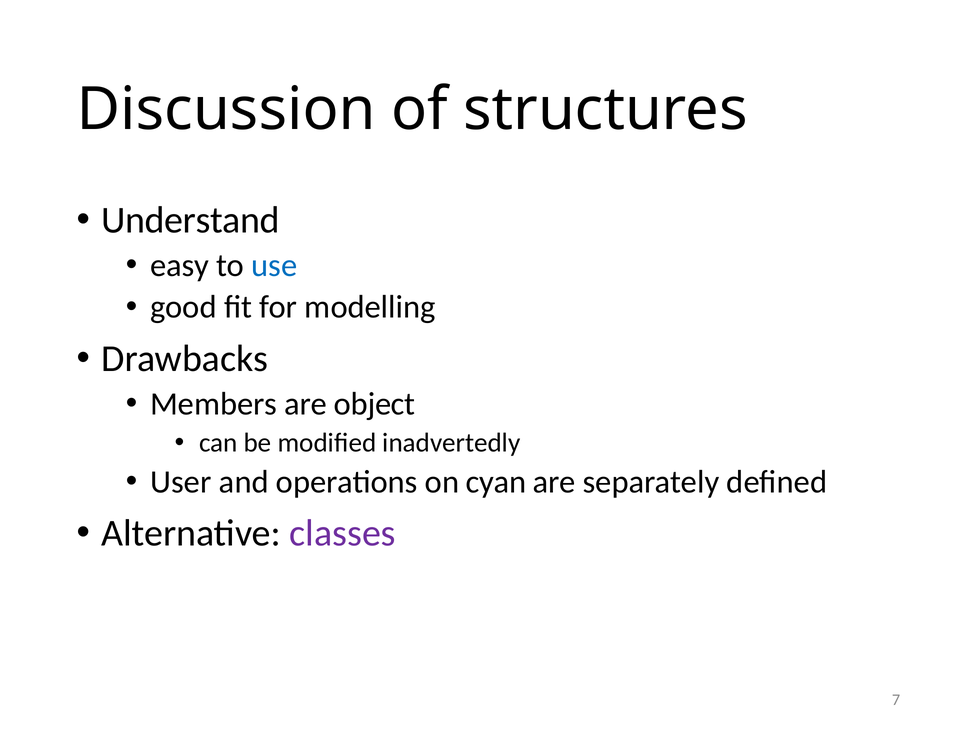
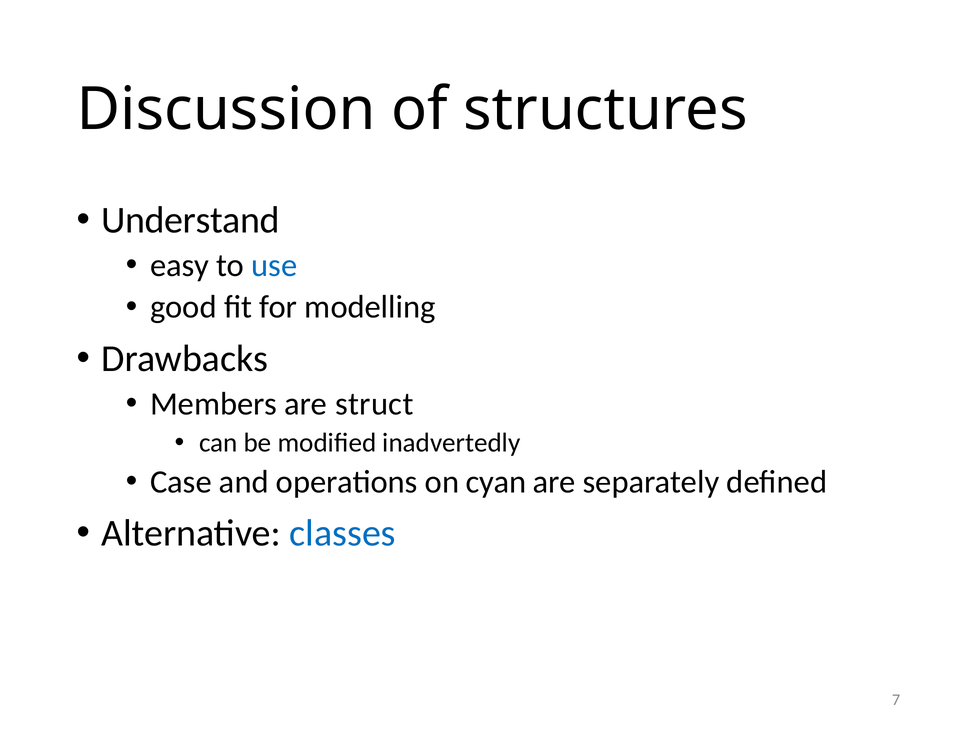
object: object -> struct (374, 404)
User: User -> Case (181, 482)
classes colour: purple -> blue (343, 533)
